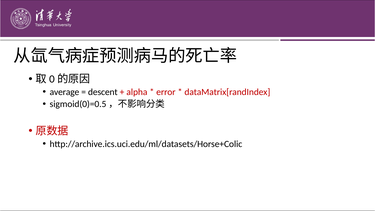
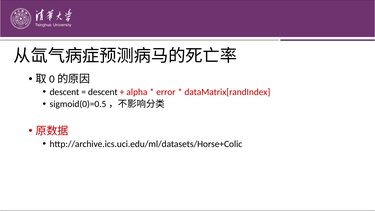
average: average -> descent (64, 92)
